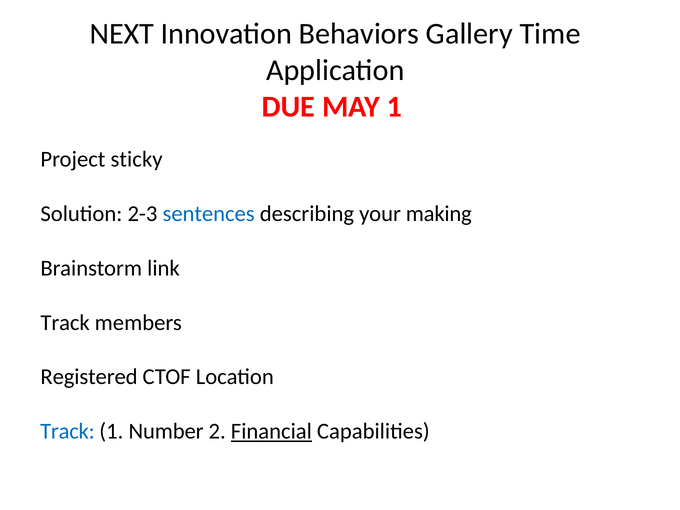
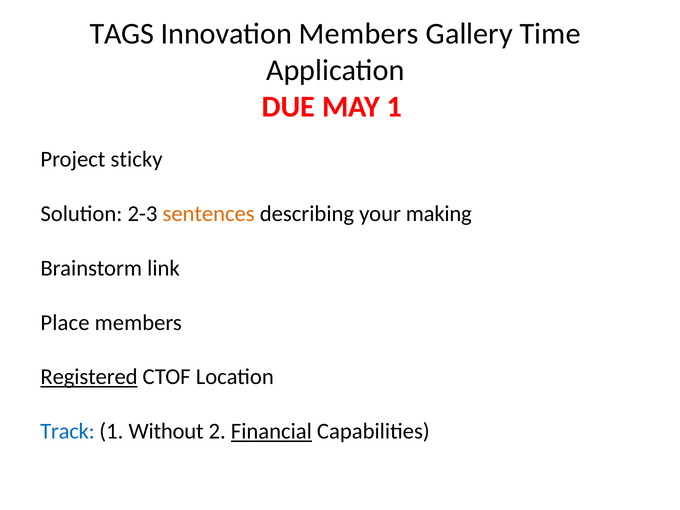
NEXT: NEXT -> TAGS (122, 34)
Innovation Behaviors: Behaviors -> Members (359, 34)
sentences colour: blue -> orange (209, 214)
Track: Track -> Place (65, 323)
Registered underline: none -> present (89, 377)
Number: Number -> Without (166, 431)
